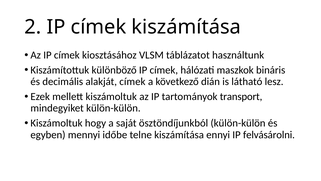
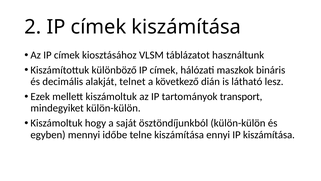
alakját címek: címek -> telnet (132, 81)
IP felvásárolni: felvásárolni -> kiszámítása (269, 134)
